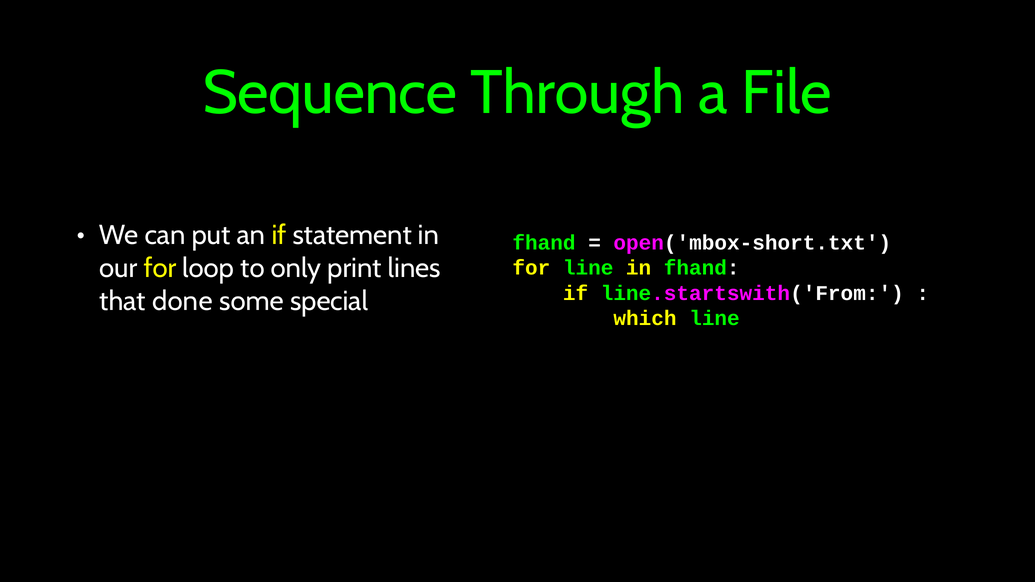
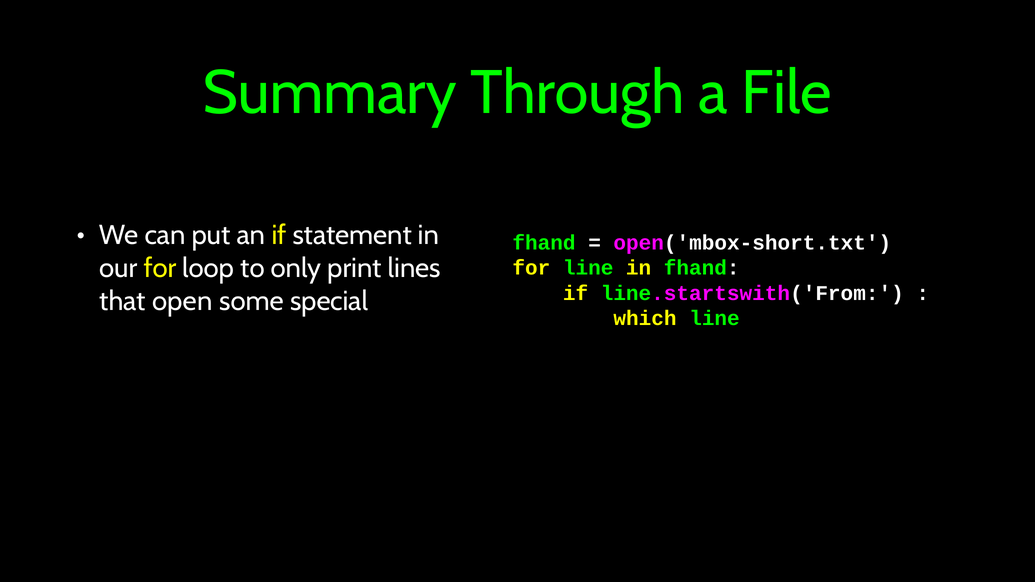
Sequence: Sequence -> Summary (329, 93)
done: done -> open (182, 301)
